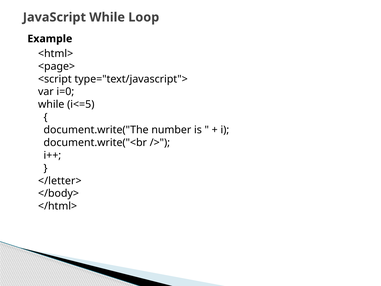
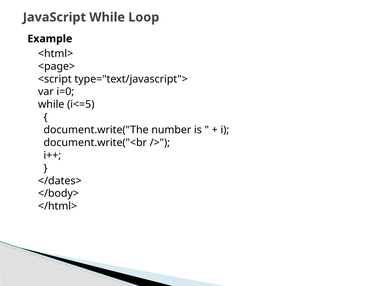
</letter>: </letter> -> </dates> (60, 181)
